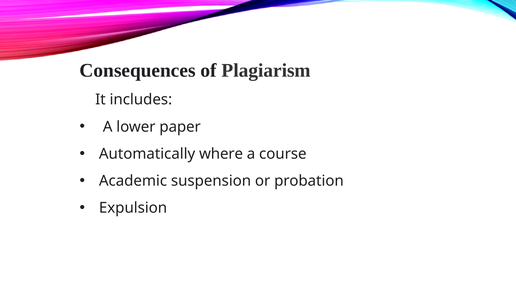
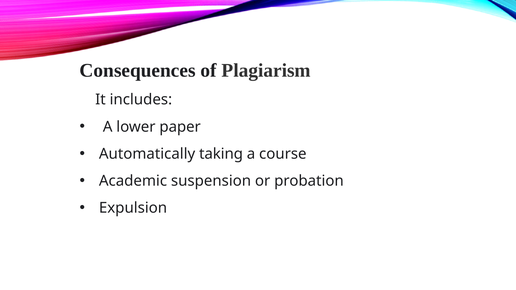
where: where -> taking (221, 154)
